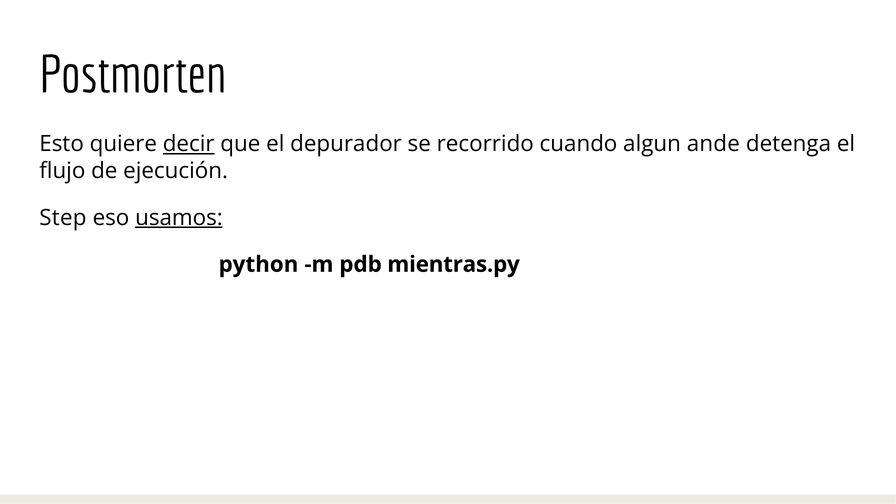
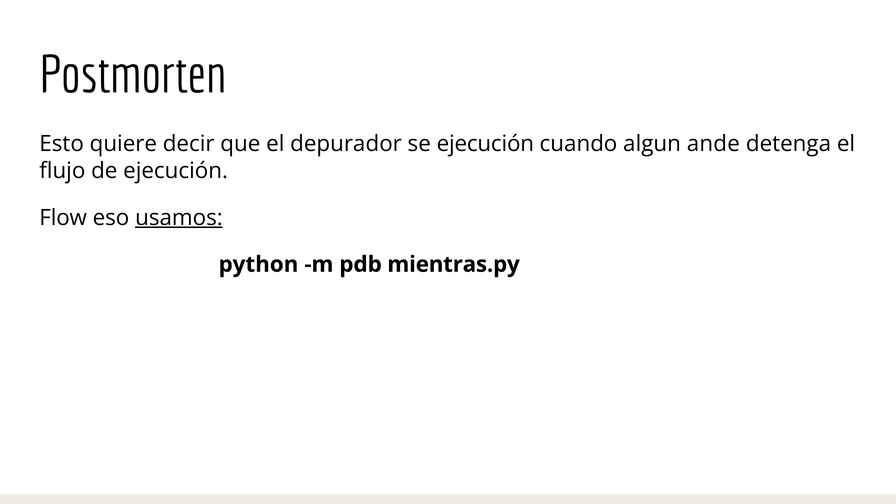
decir underline: present -> none (189, 144)
se recorrido: recorrido -> ejecución (485, 144)
Step: Step -> Flow (63, 218)
